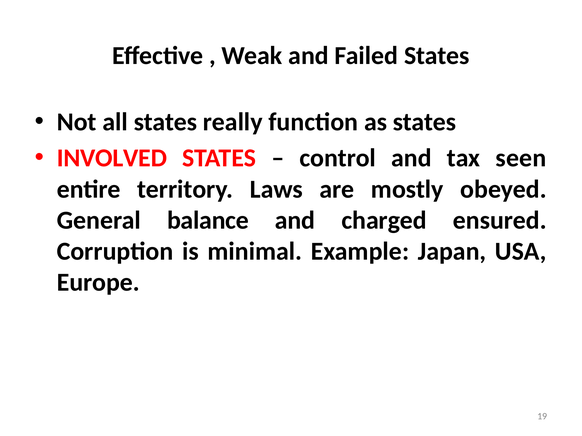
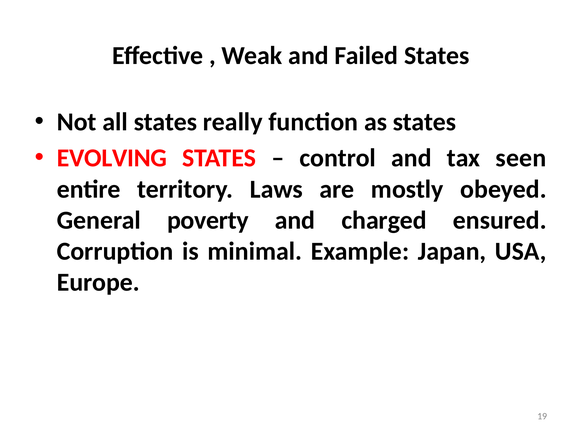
INVOLVED: INVOLVED -> EVOLVING (112, 158)
balance: balance -> poverty (208, 220)
